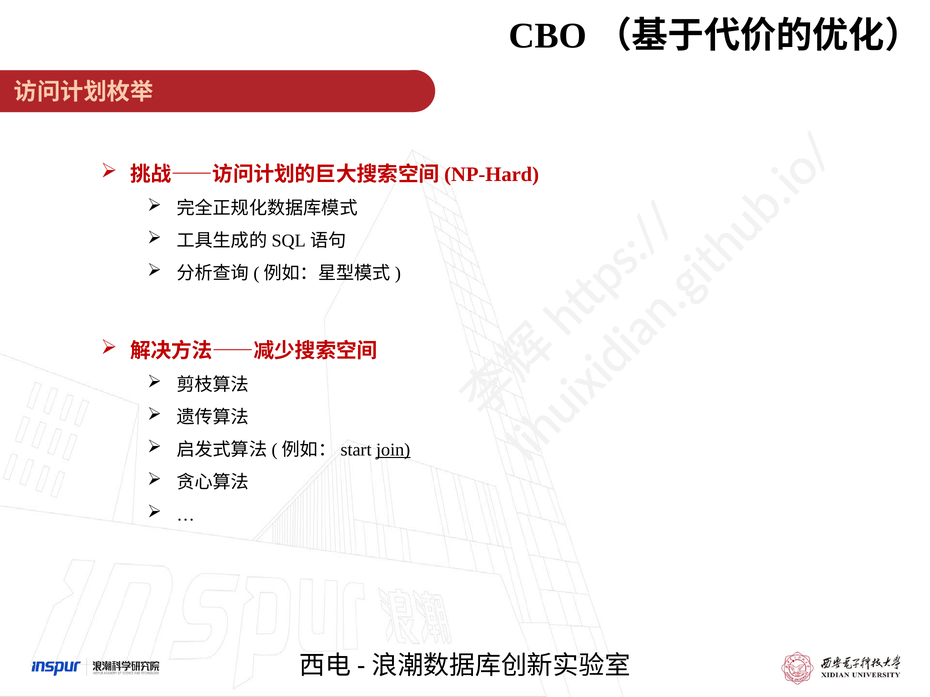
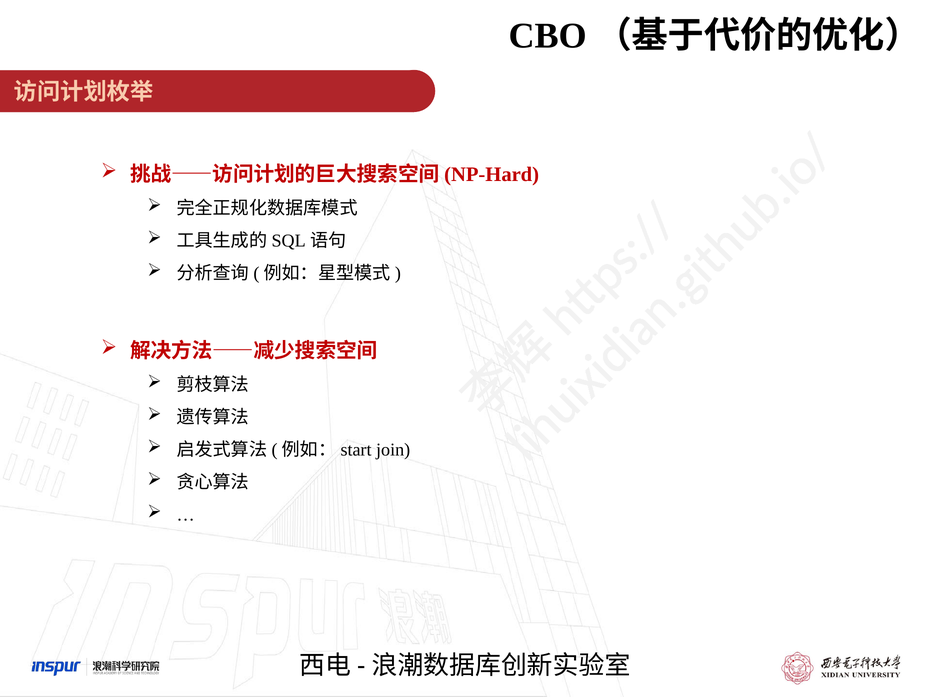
join underline: present -> none (393, 450)
